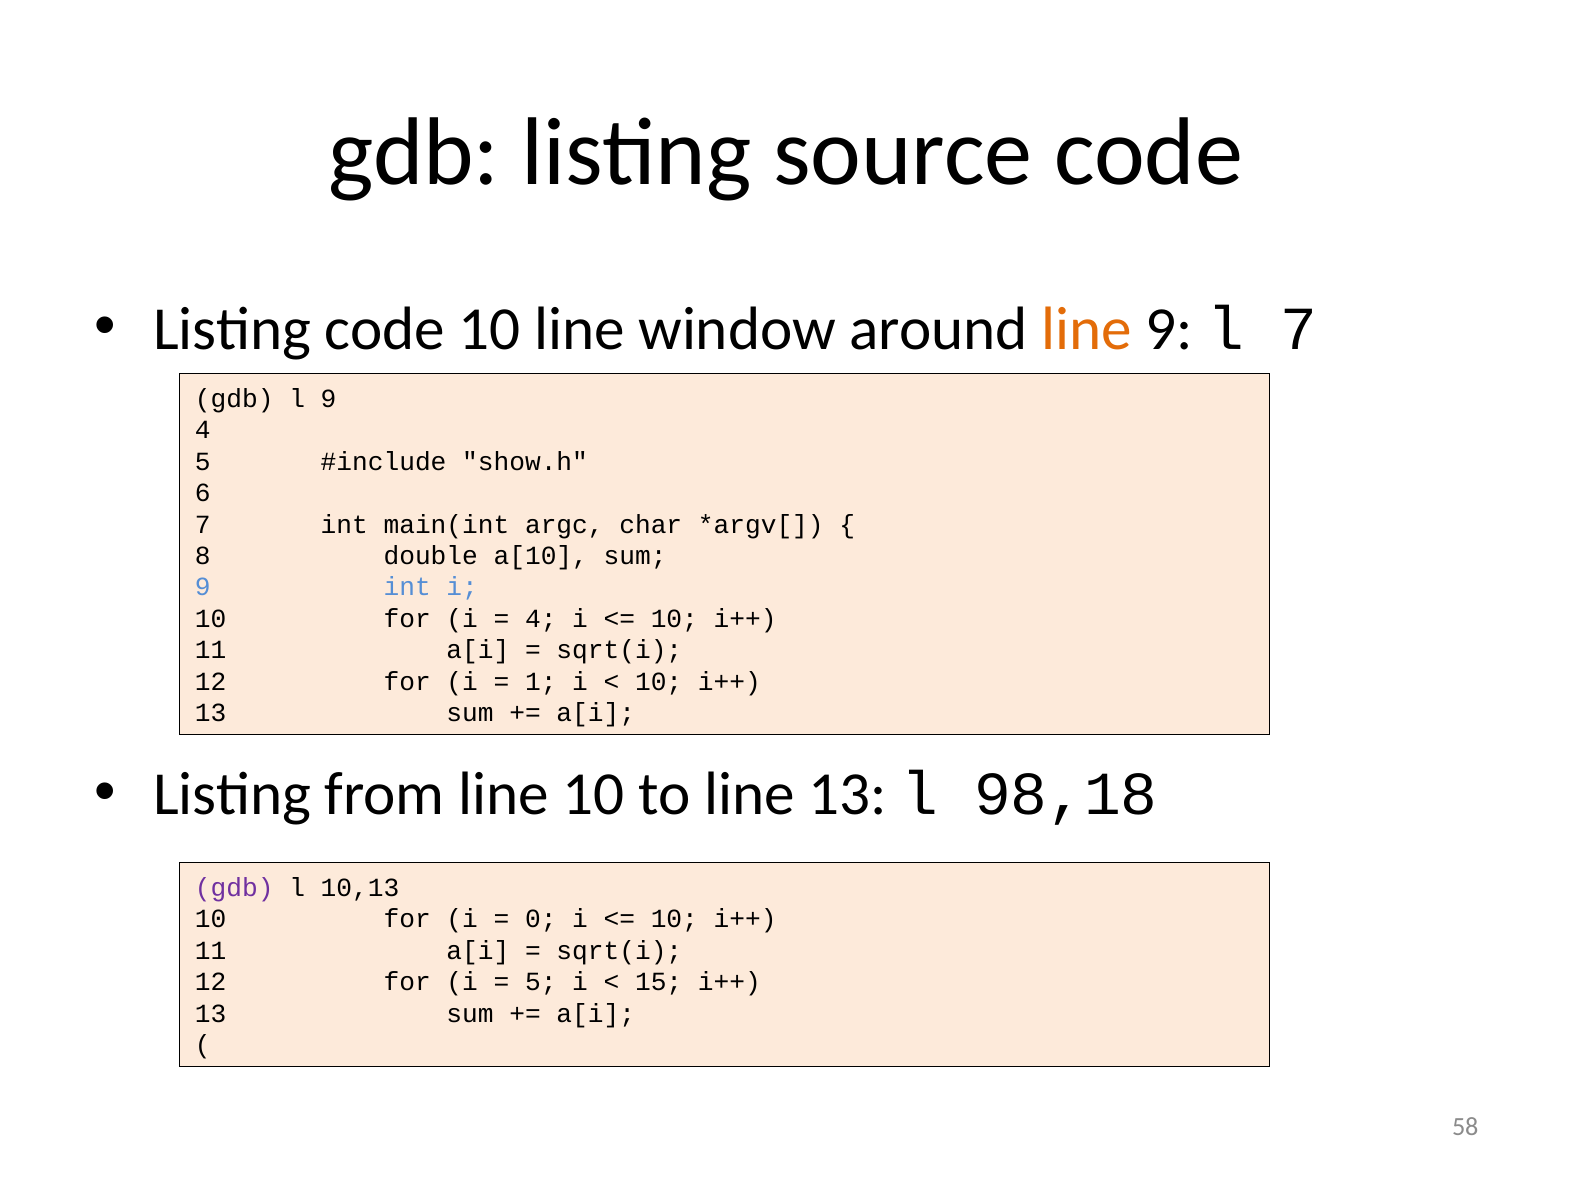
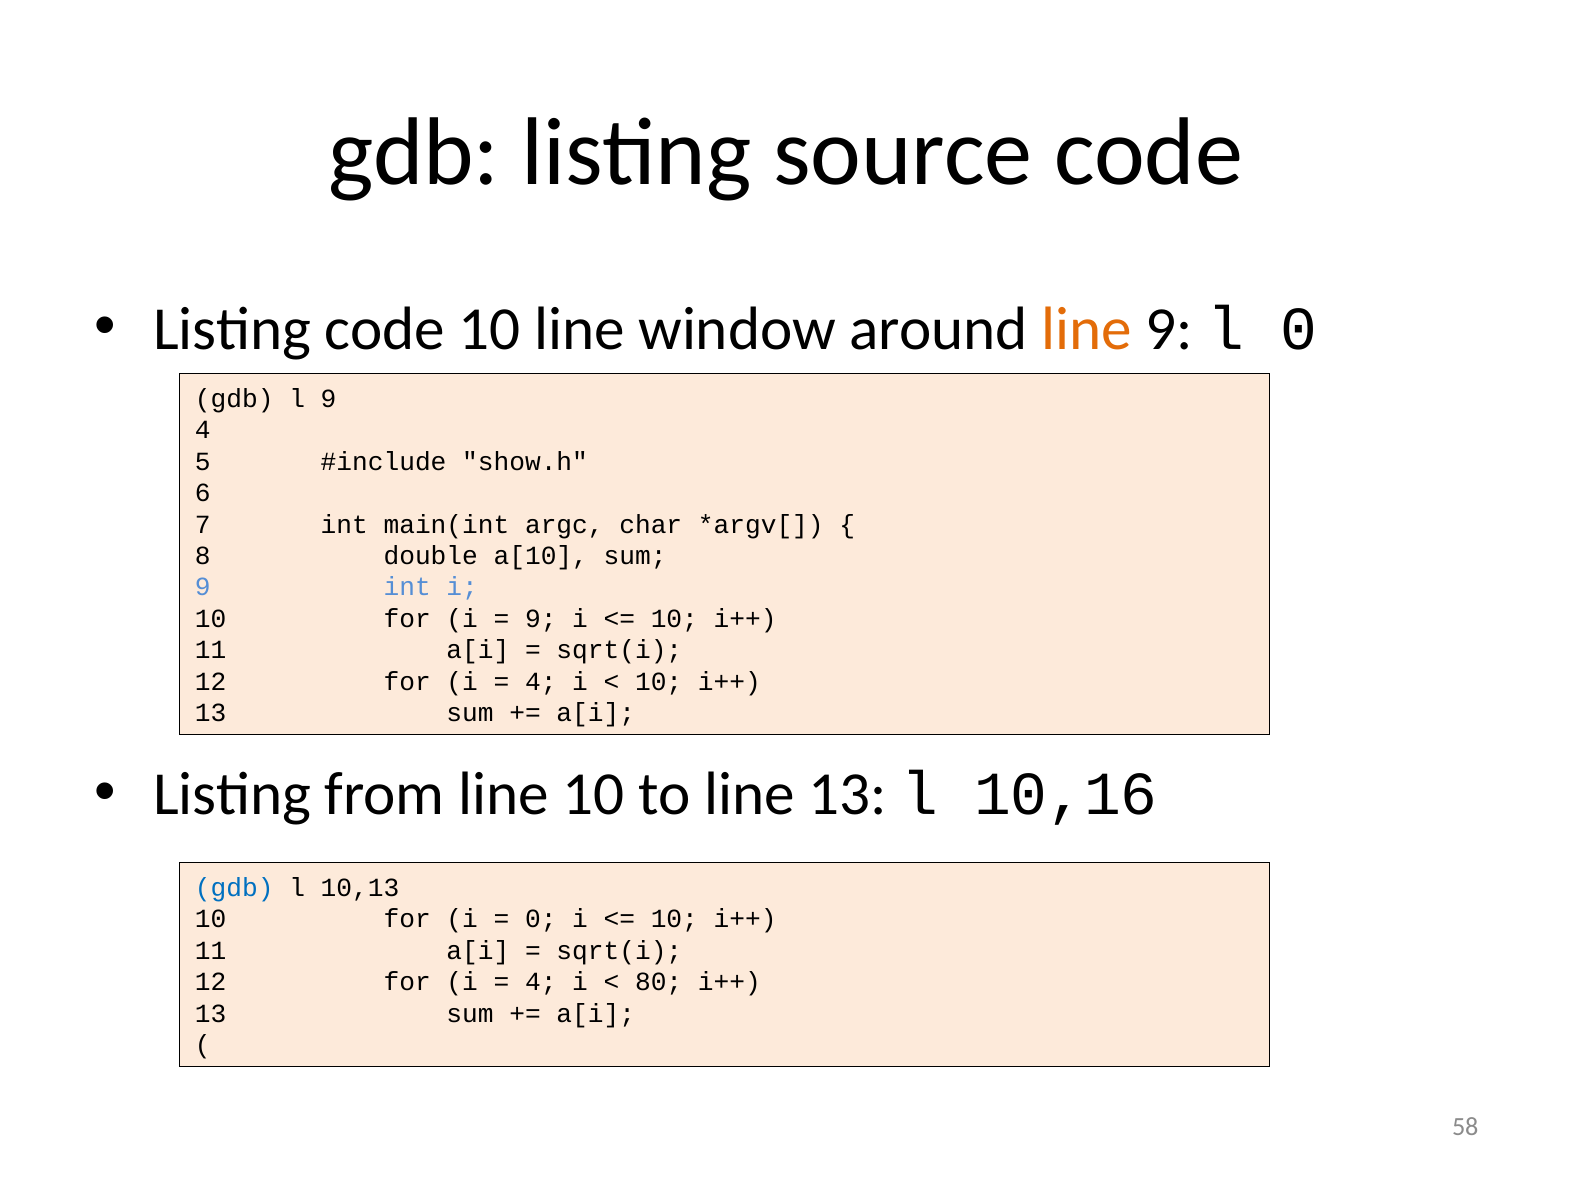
l 7: 7 -> 0 (1299, 329)
4: 4 -> 9 (541, 619)
1: 1 -> 4 (541, 682)
98,18: 98,18 -> 10,16 (1066, 794)
gdb colour: purple -> blue (234, 888)
5: 5 -> 4 (541, 982)
15: 15 -> 80 (659, 982)
